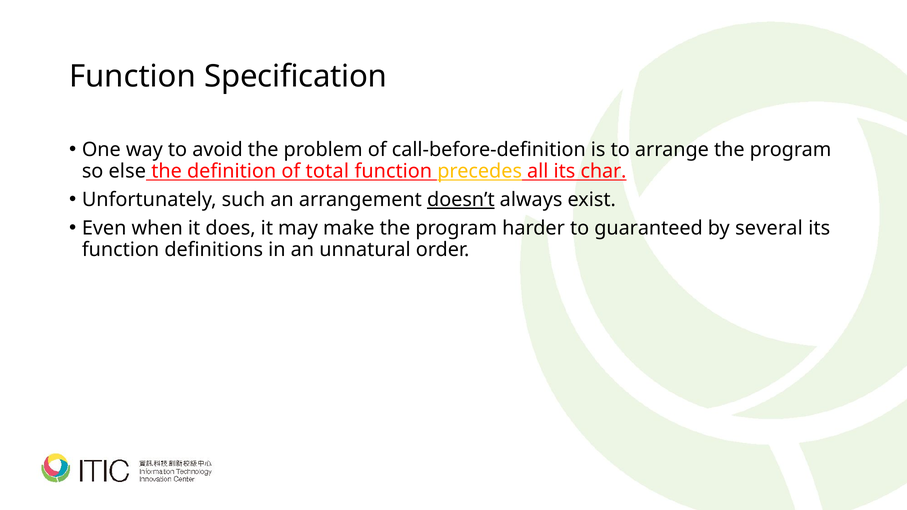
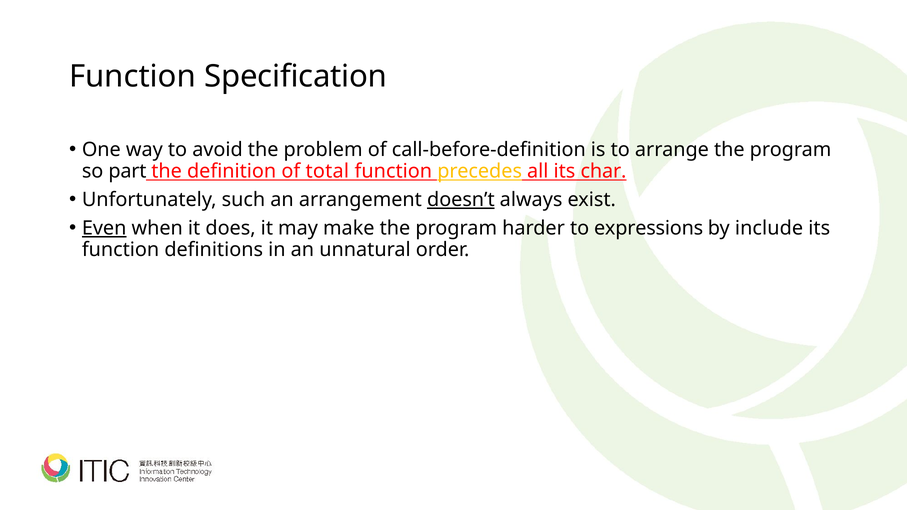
else: else -> part (127, 171)
Even underline: none -> present (104, 228)
guaranteed: guaranteed -> expressions (649, 228)
several: several -> include (769, 228)
